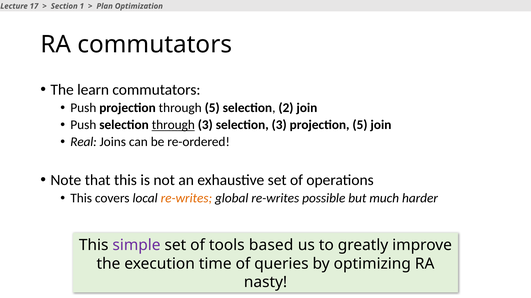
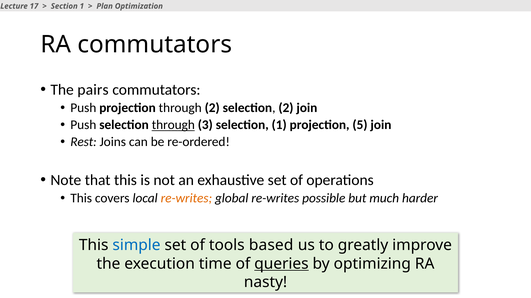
learn: learn -> pairs (93, 90)
through 5: 5 -> 2 (212, 108)
selection 3: 3 -> 1 (279, 125)
Real: Real -> Rest (84, 142)
simple colour: purple -> blue (136, 246)
queries underline: none -> present (281, 264)
